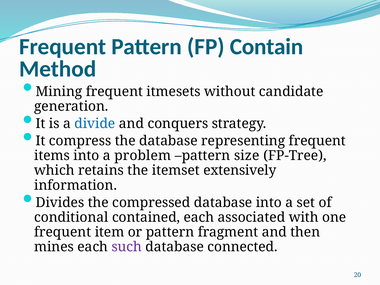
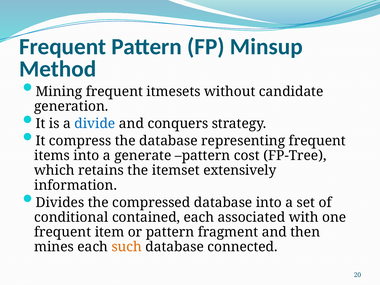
Contain: Contain -> Minsup (266, 47)
problem: problem -> generate (143, 156)
size: size -> cost (247, 156)
such colour: purple -> orange (127, 247)
